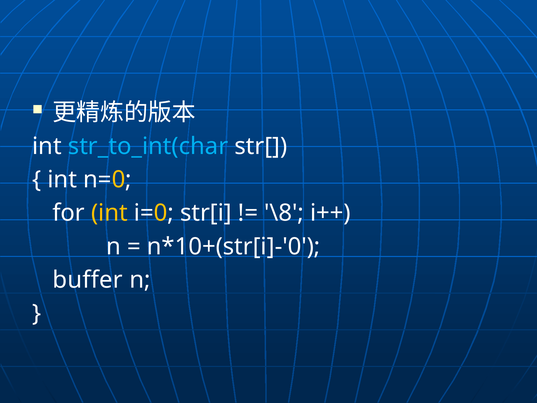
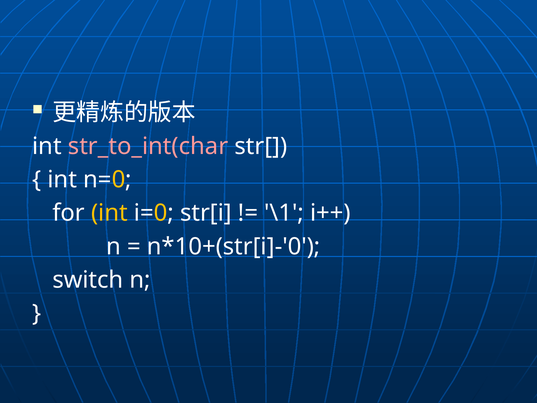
str_to_int(char colour: light blue -> pink (148, 146)
\8: \8 -> \1 (284, 213)
buffer: buffer -> switch (88, 280)
